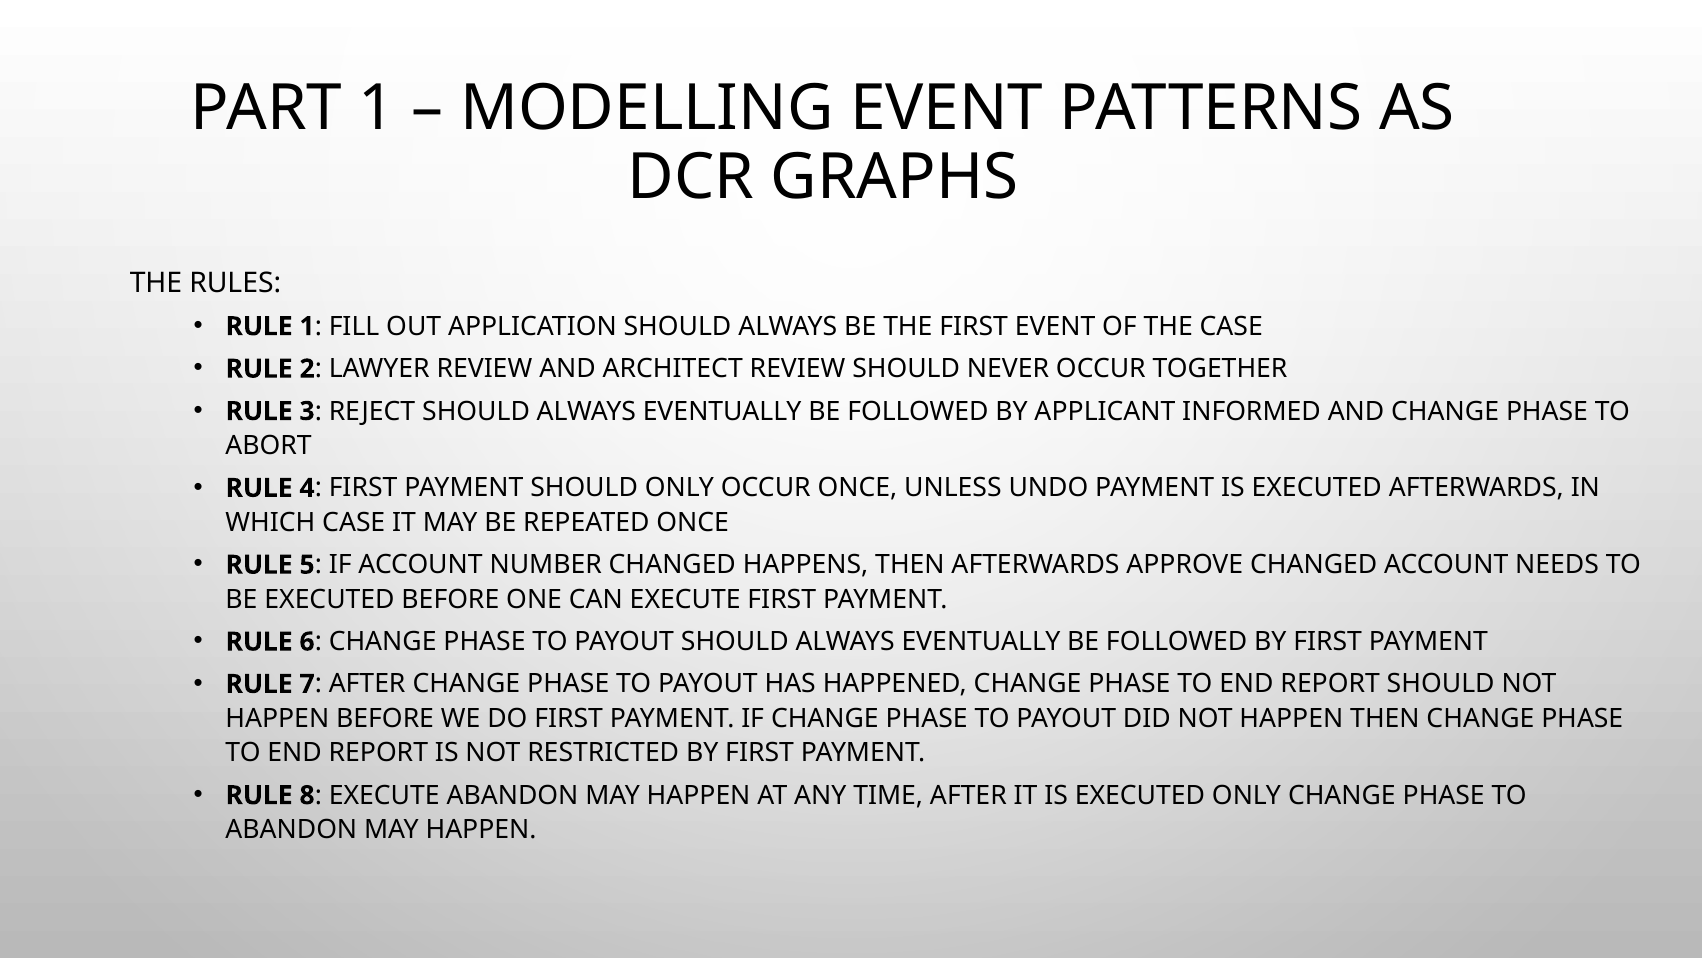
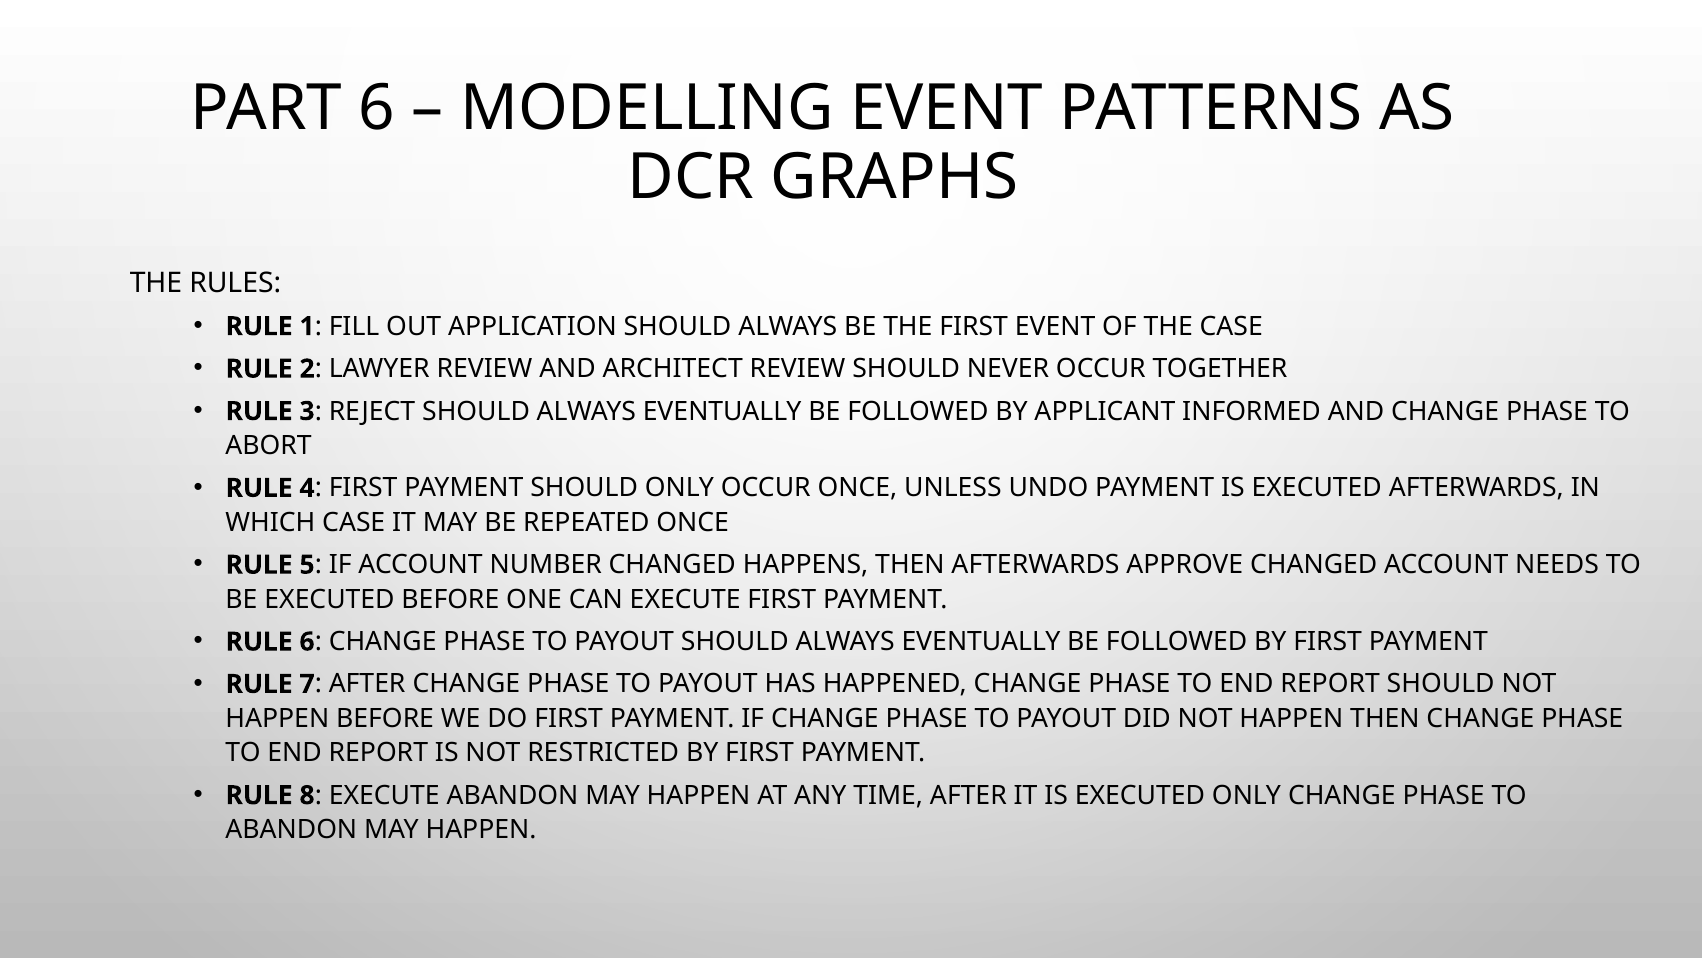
PART 1: 1 -> 6 (377, 109)
